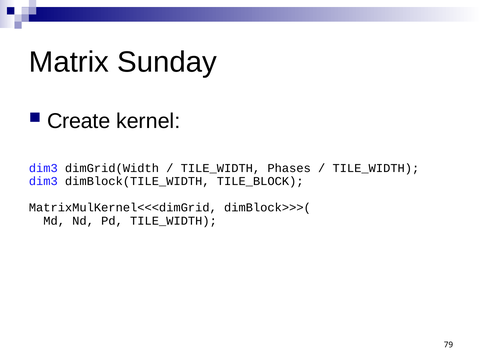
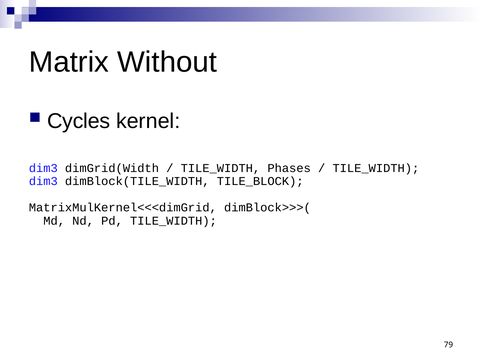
Sunday: Sunday -> Without (167, 62)
Create: Create -> Cycles (79, 121)
